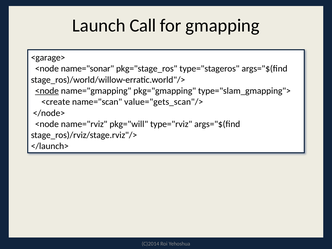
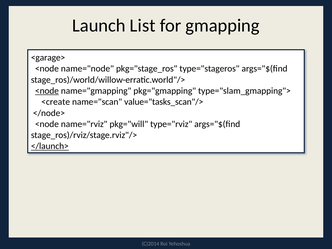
Call: Call -> List (143, 26)
name="sonar: name="sonar -> name="node (87, 69)
value="gets_scan"/>: value="gets_scan"/> -> value="tasks_scan"/> (164, 102)
</launch> underline: none -> present (50, 146)
